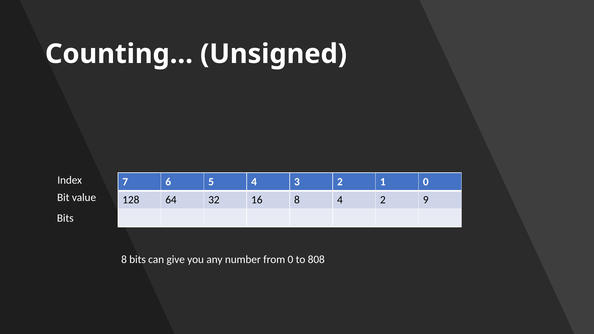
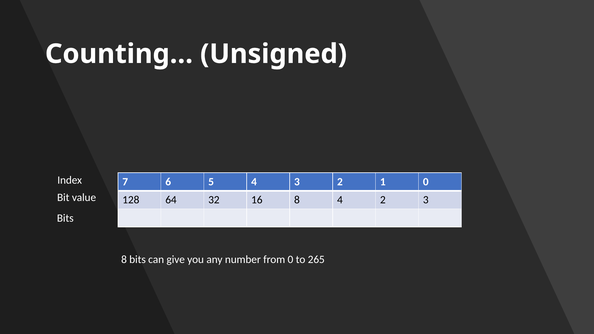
2 9: 9 -> 3 (426, 200)
808: 808 -> 265 (316, 260)
